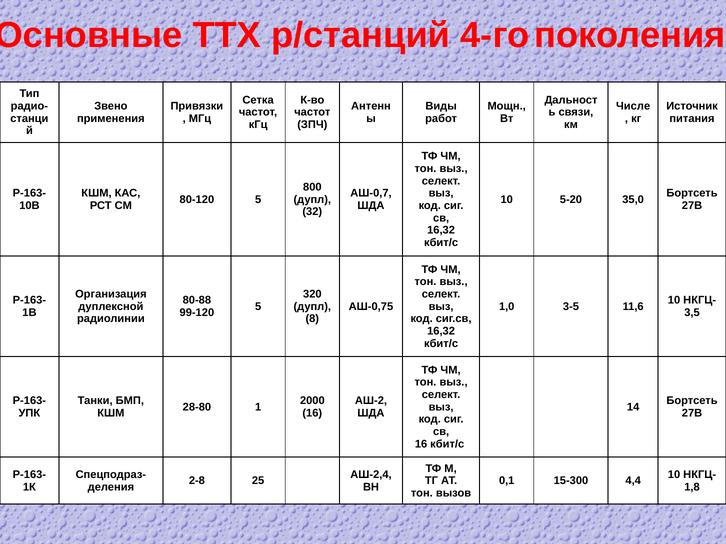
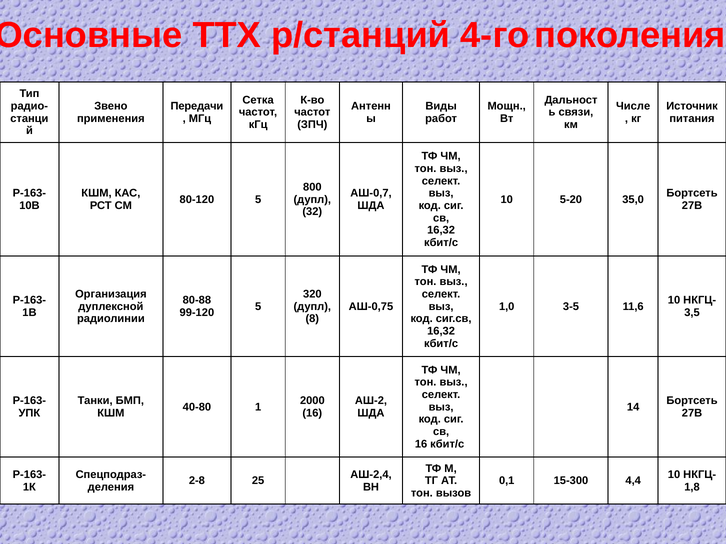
Привязки: Привязки -> Передачи (197, 106)
28-80: 28-80 -> 40-80 (197, 407)
